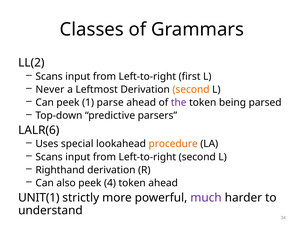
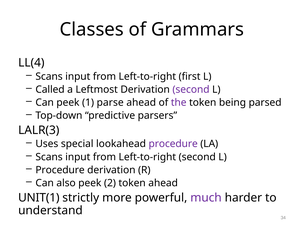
LL(2: LL(2 -> LL(4 (31, 63)
Never: Never -> Called (50, 89)
second colour: orange -> purple (191, 89)
LALR(6: LALR(6 -> LALR(3 (39, 130)
procedure colour: orange -> purple (173, 144)
Righthand: Righthand -> Procedure (60, 170)
4: 4 -> 2 (110, 183)
